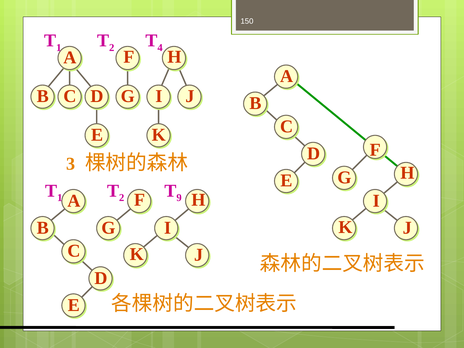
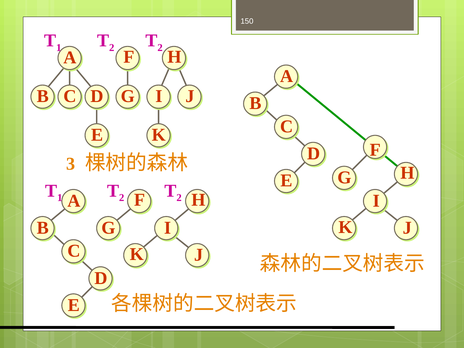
4: 4 -> 2 (160, 48)
9: 9 -> 2 (179, 198)
